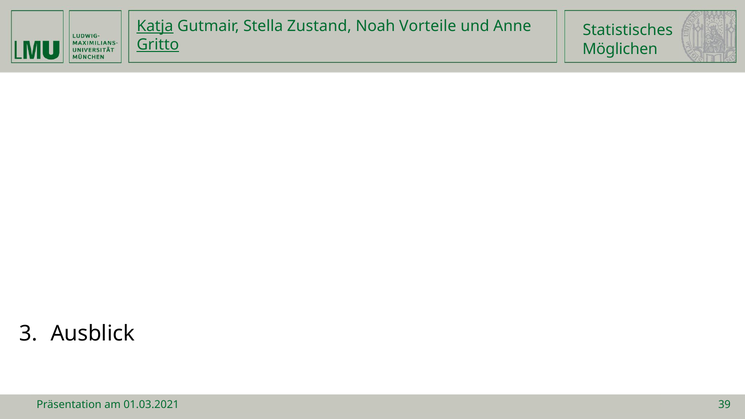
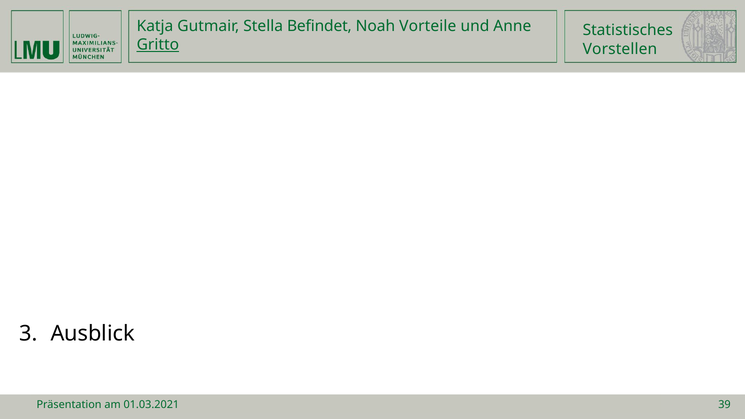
Katja underline: present -> none (155, 26)
Zustand: Zustand -> Befindet (319, 26)
Möglichen: Möglichen -> Vorstellen (620, 49)
